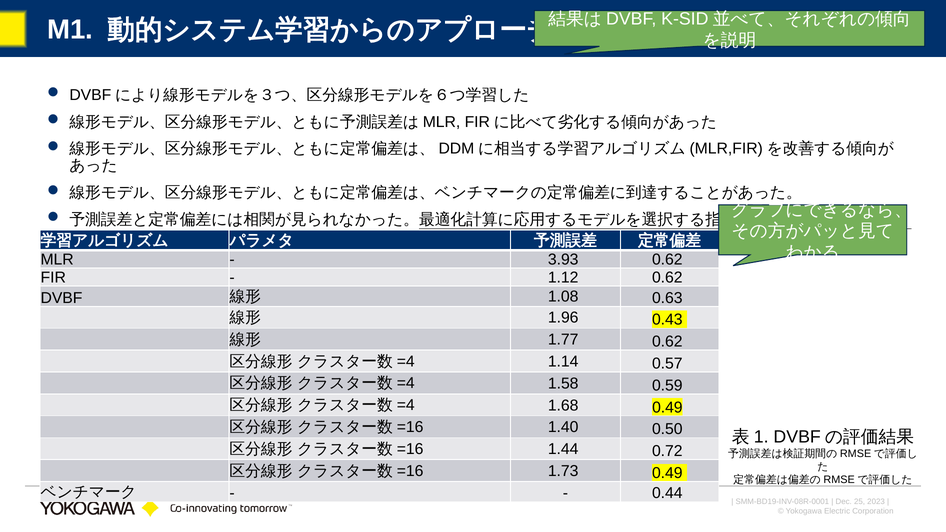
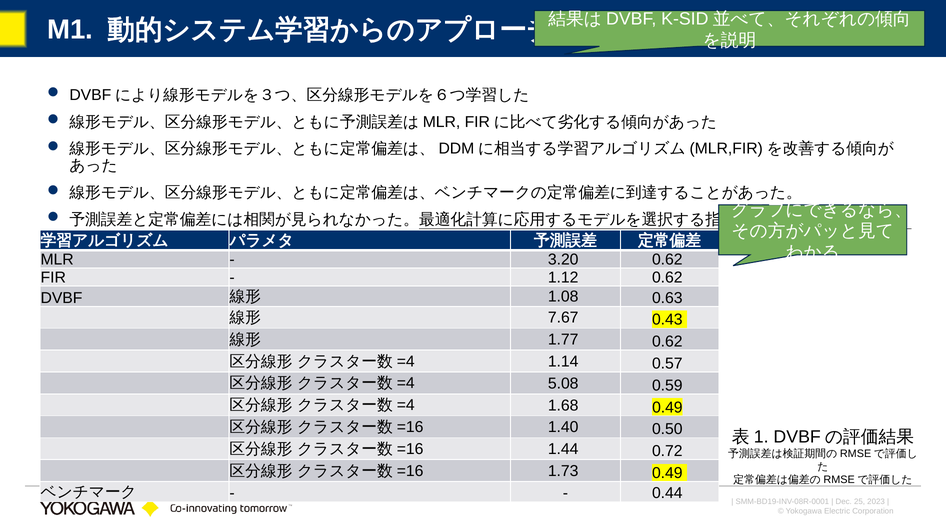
3.93: 3.93 -> 3.20 (563, 260)
1.96: 1.96 -> 7.67 (563, 318)
1.58: 1.58 -> 5.08 (563, 384)
